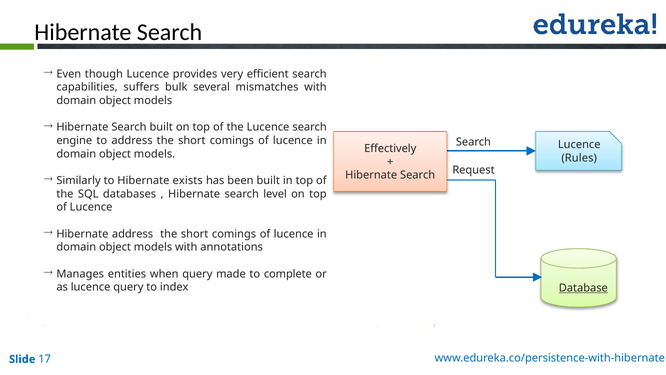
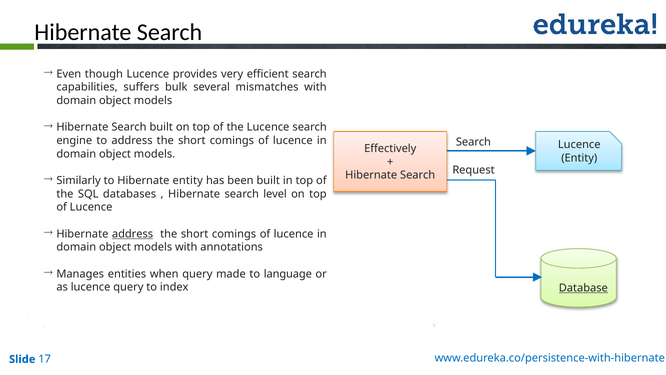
Rules: Rules -> Entity (579, 158)
Hibernate exists: exists -> entity (188, 180)
address underline: none -> present (133, 234)
complete: complete -> language (288, 274)
